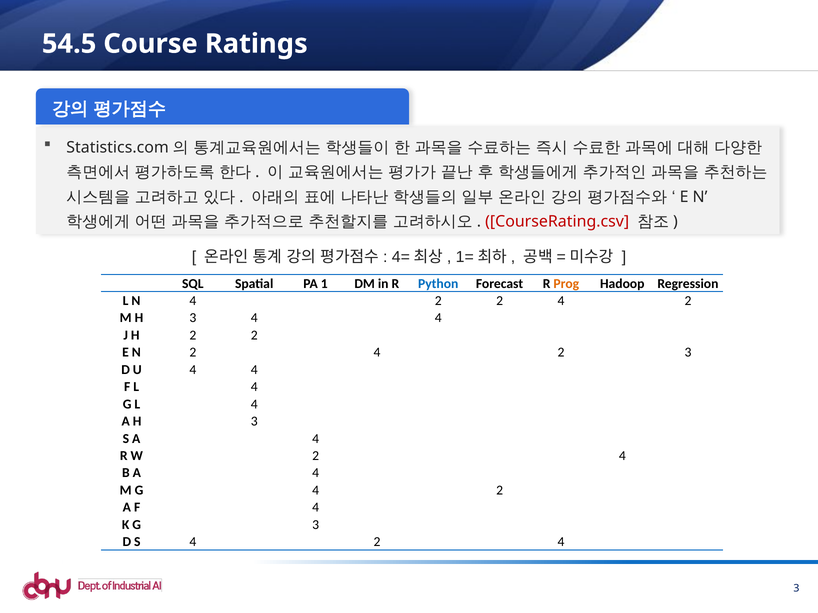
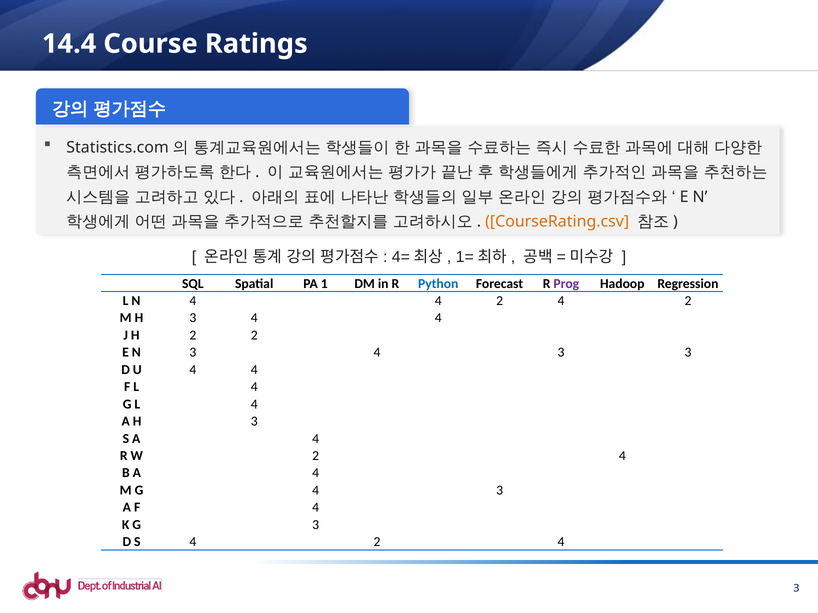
54.5: 54.5 -> 14.4 (69, 44)
CourseRating.csv colour: red -> orange (557, 222)
Prog colour: orange -> purple (566, 284)
N 4 2: 2 -> 4 (438, 301)
N 2: 2 -> 3 (193, 353)
2: 2 -> 3 (561, 353)
G 4 2: 2 -> 3 (500, 491)
